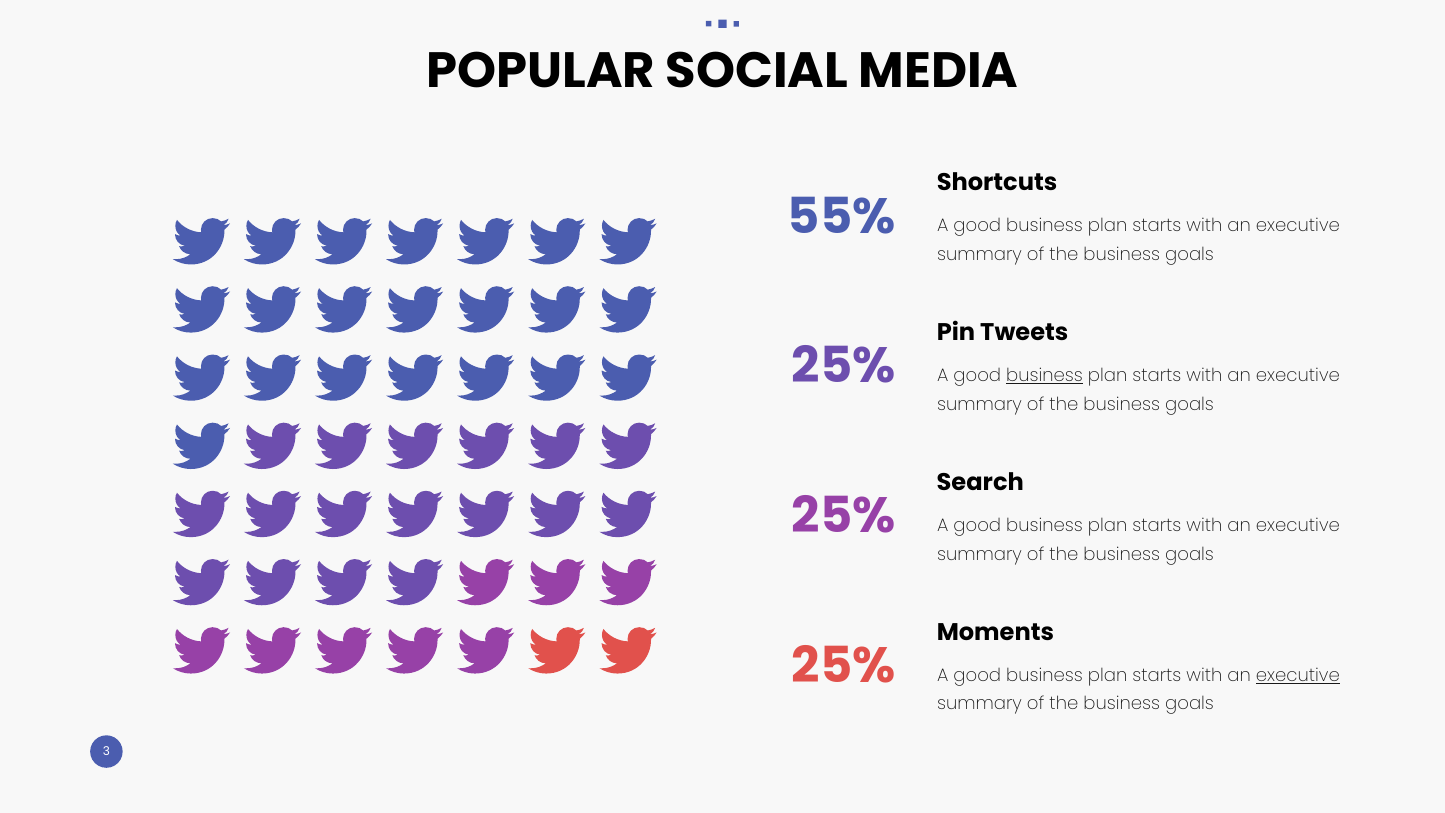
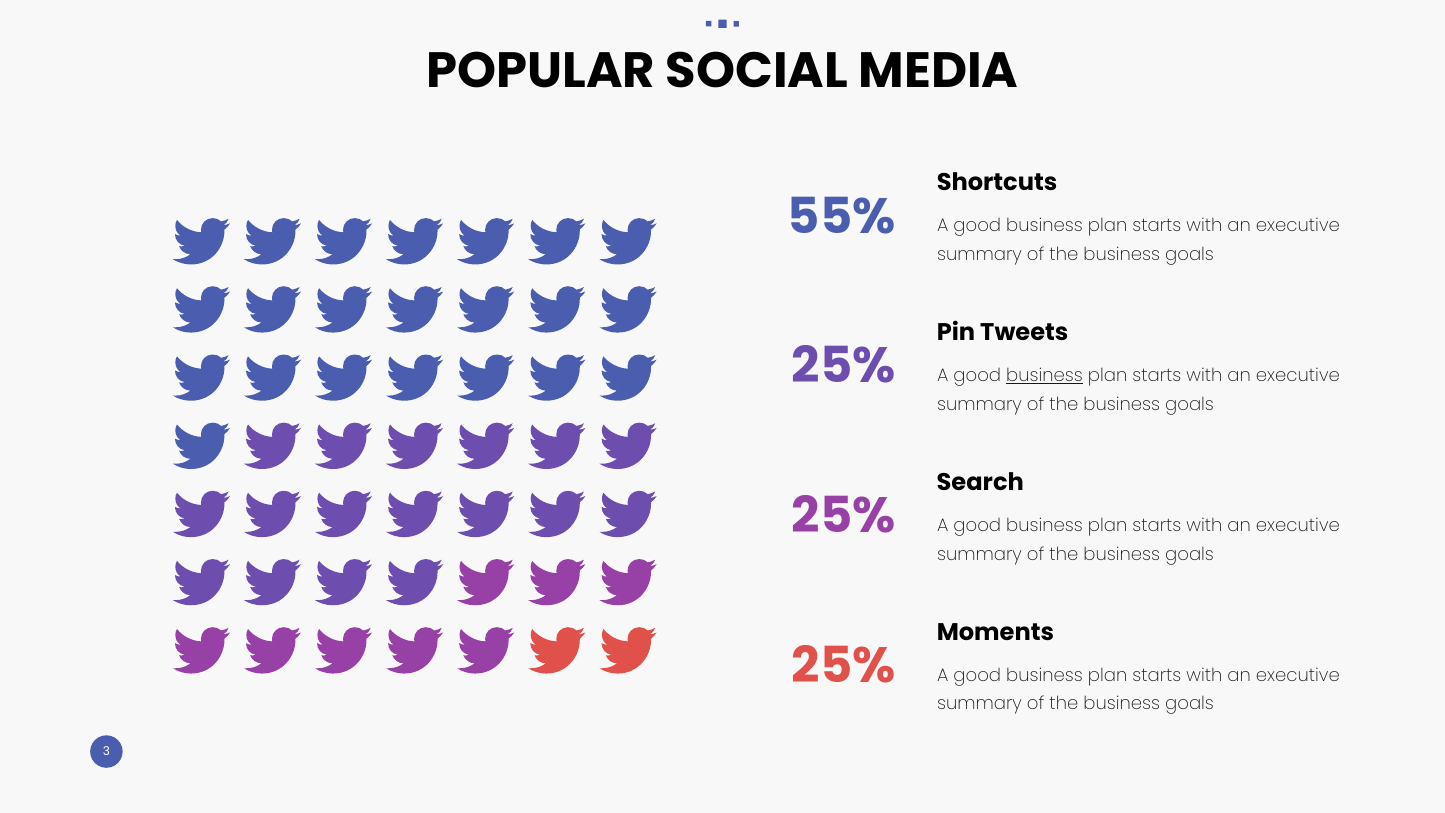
executive underline: present -> none (1298, 675)
